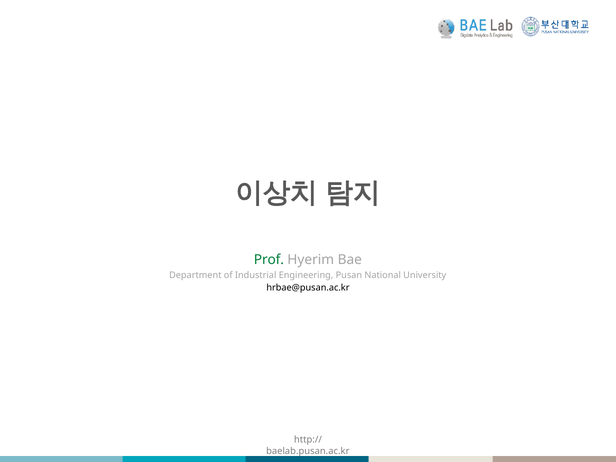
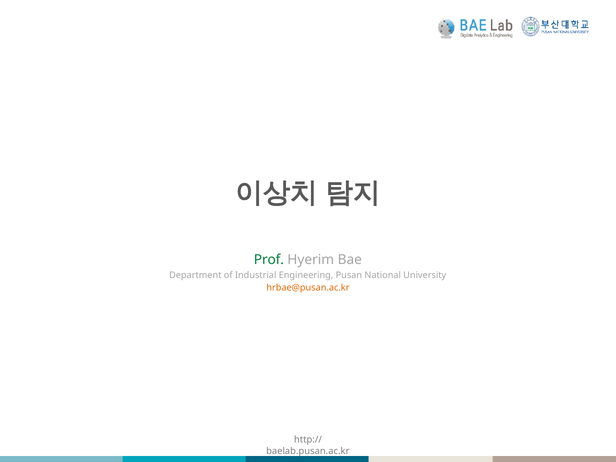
hrbae@pusan.ac.kr colour: black -> orange (308, 288)
